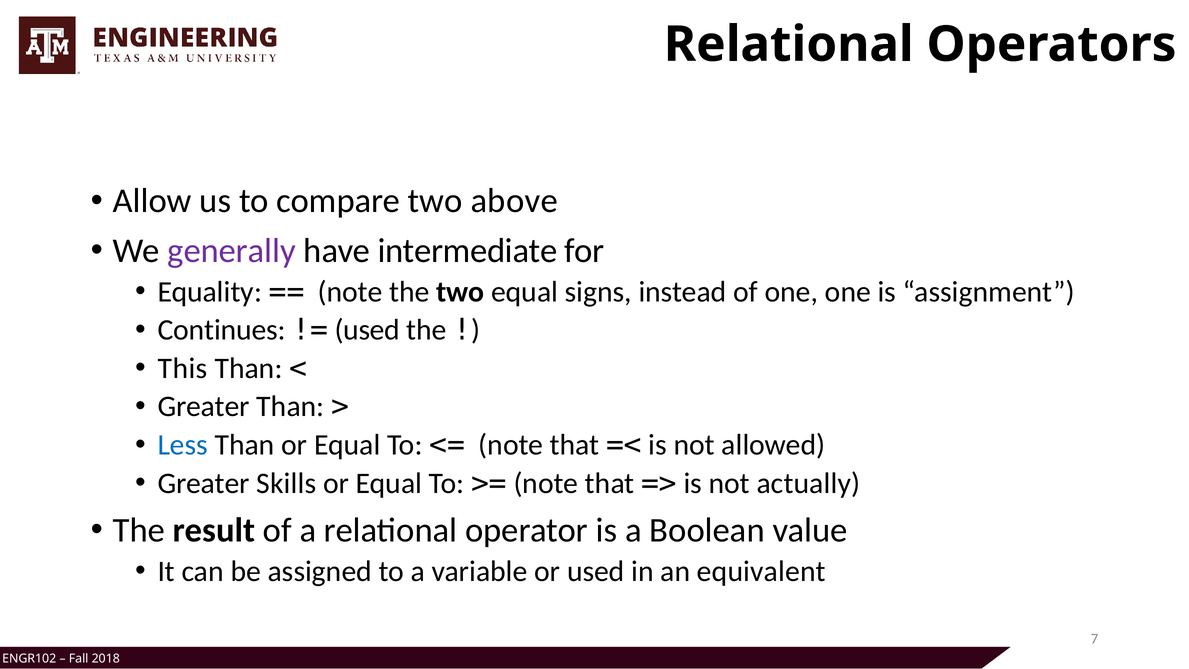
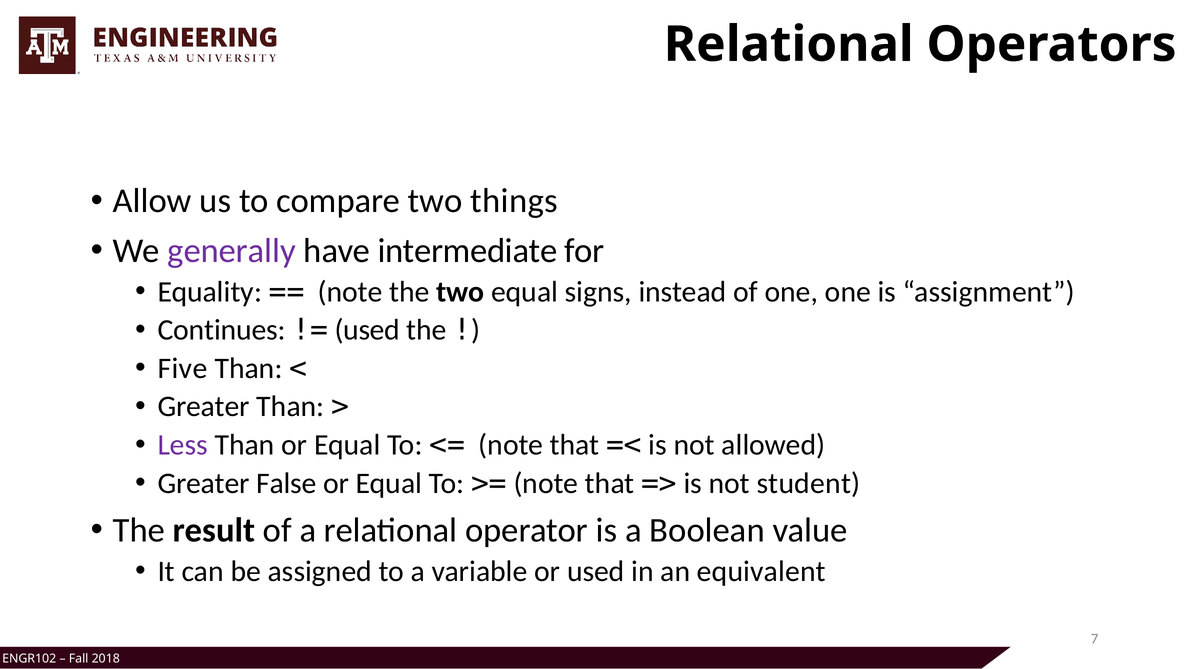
above: above -> things (514, 201)
This: This -> Five (183, 368)
Less colour: blue -> purple (183, 445)
Skills: Skills -> False (287, 483)
actually: actually -> student (808, 483)
